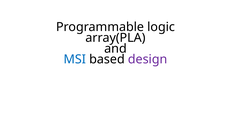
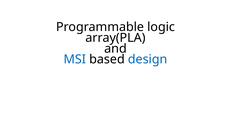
design colour: purple -> blue (148, 59)
